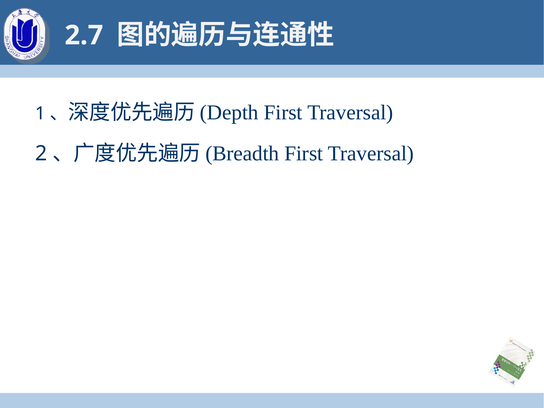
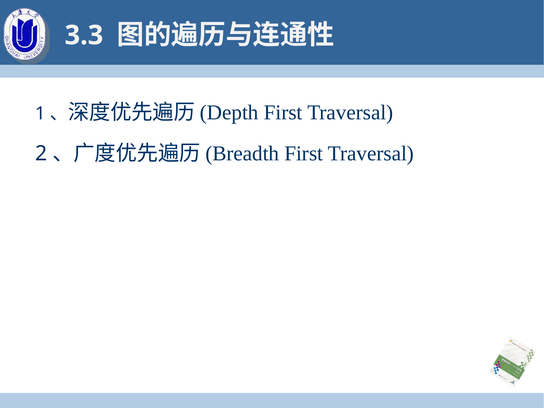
2.7: 2.7 -> 3.3 (84, 35)
